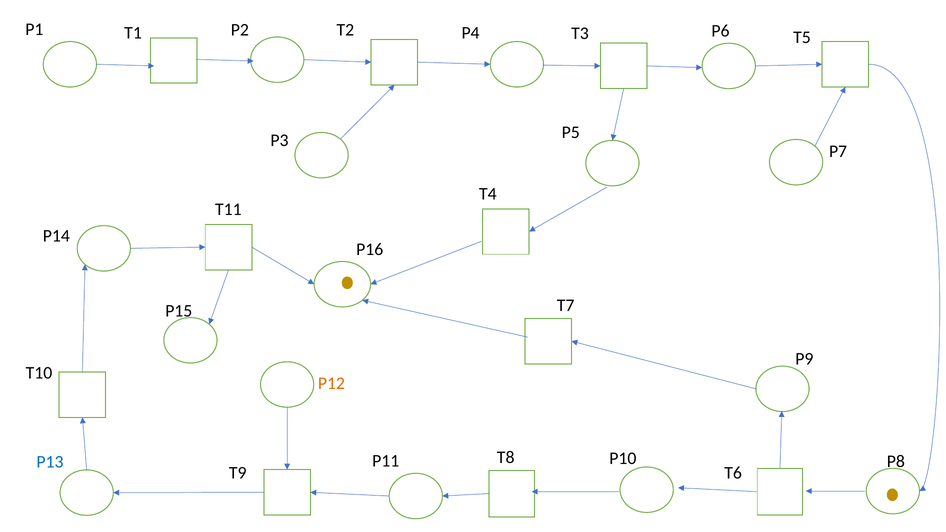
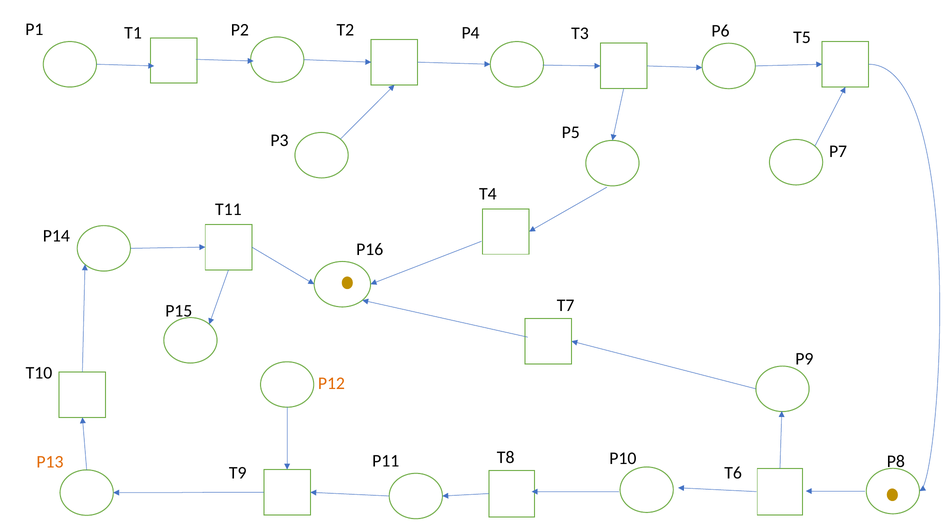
P13 colour: blue -> orange (50, 462)
